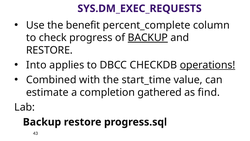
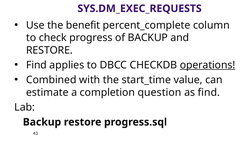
BACKUP underline: present -> none (148, 38)
Into: Into -> Find (36, 65)
gathered: gathered -> question (159, 92)
